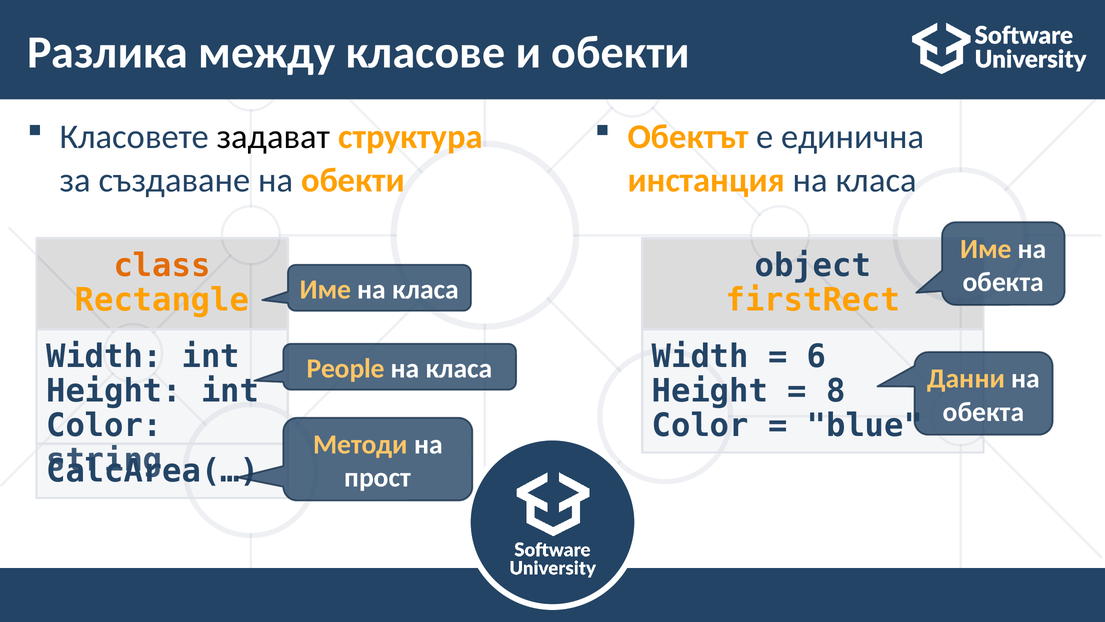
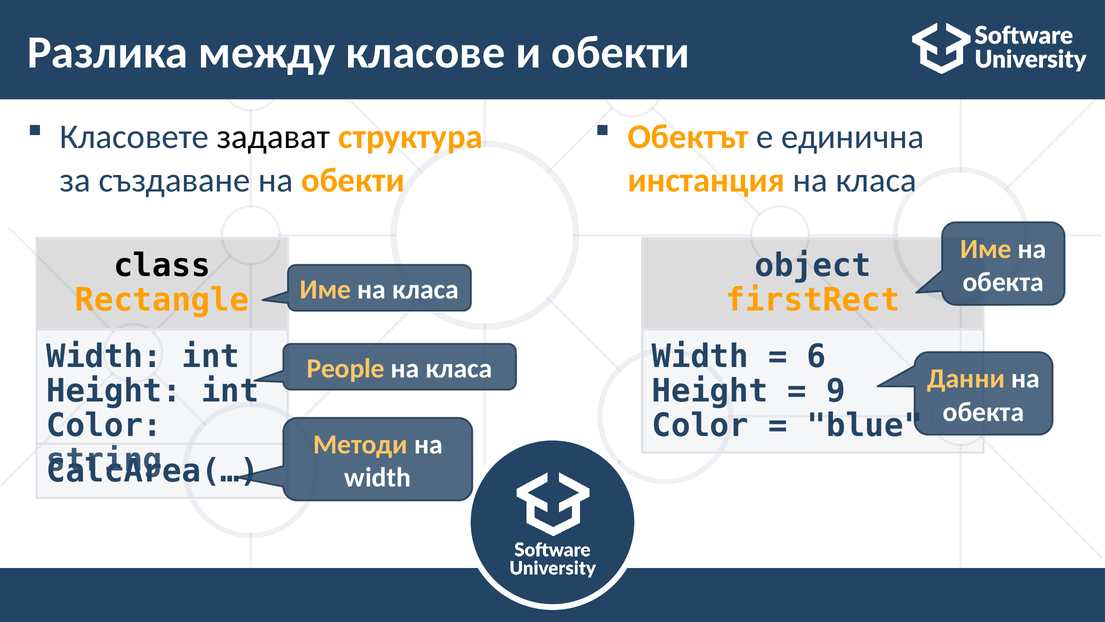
class colour: orange -> black (162, 265)
8: 8 -> 9 (836, 391)
прост: прост -> width (378, 477)
